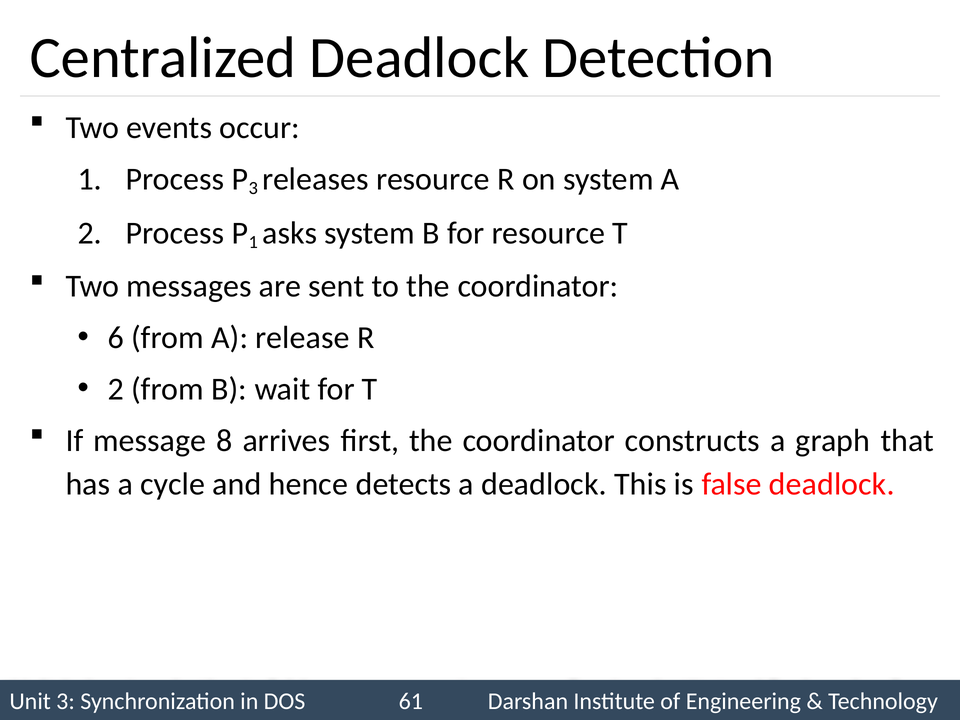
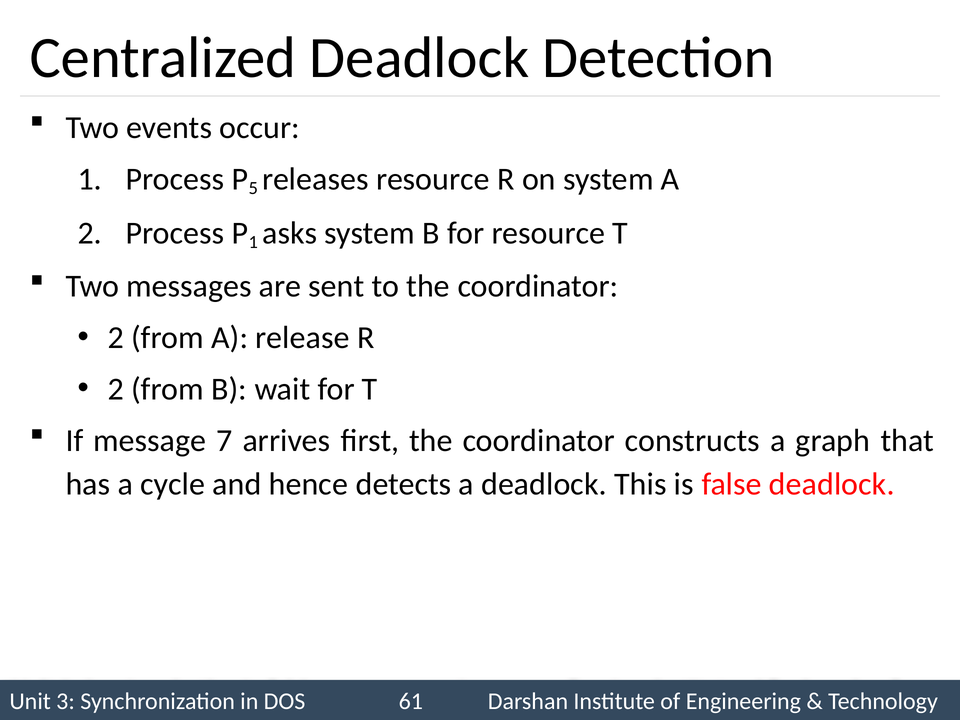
3: 3 -> 5 (253, 188)
6: 6 -> 2 (116, 338)
8: 8 -> 7 (224, 441)
